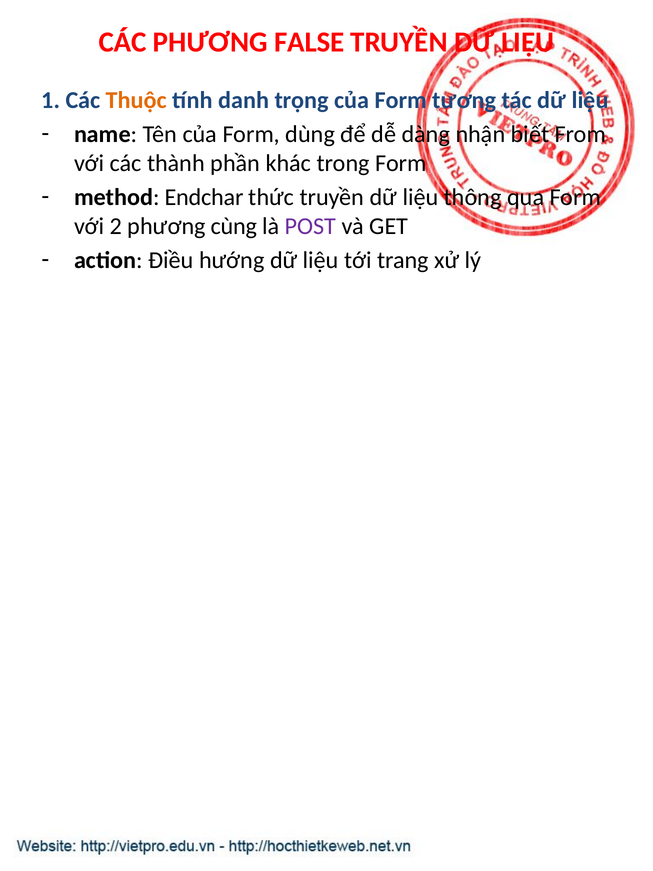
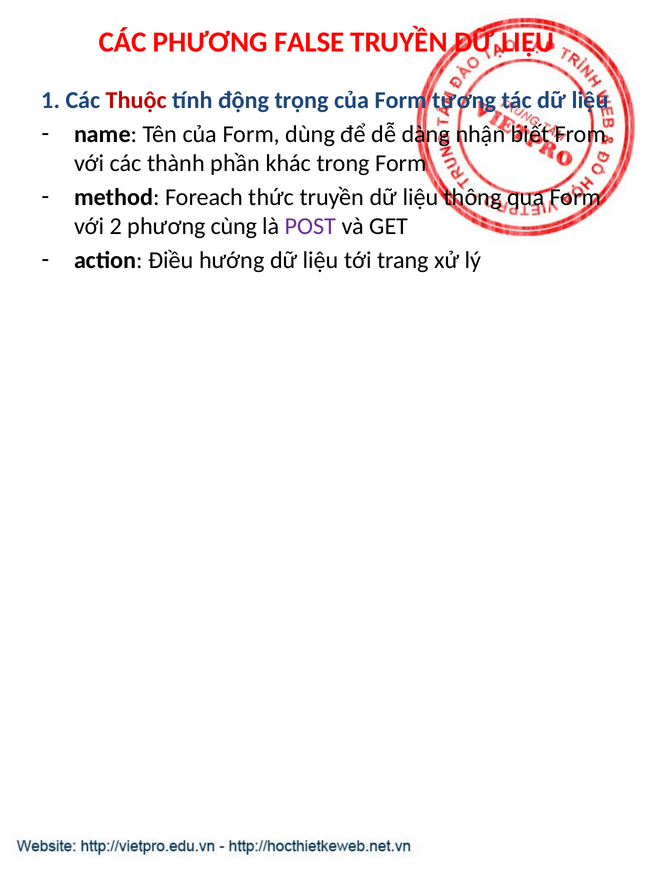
Thuộc colour: orange -> red (136, 100)
danh: danh -> động (244, 100)
Endchar: Endchar -> Foreach (204, 197)
